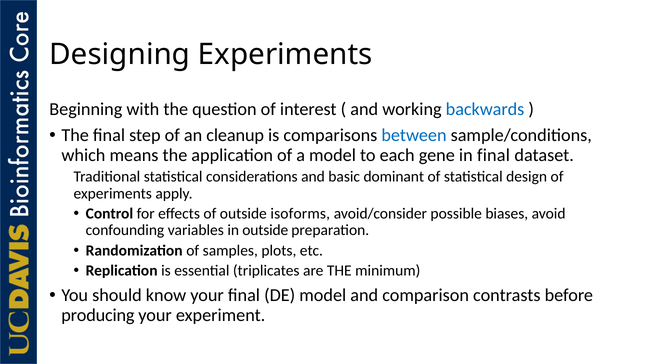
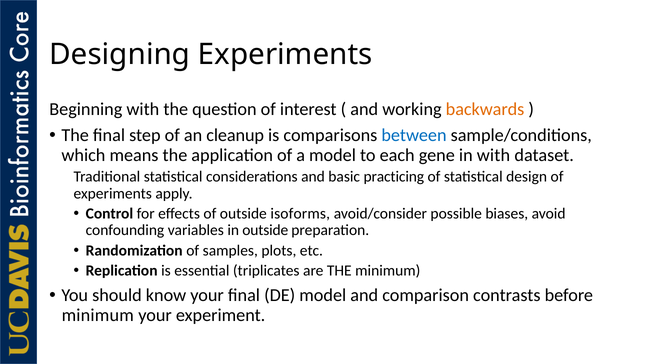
backwards colour: blue -> orange (485, 109)
in final: final -> with (493, 155)
dominant: dominant -> practicing (394, 177)
producing: producing -> minimum (98, 315)
